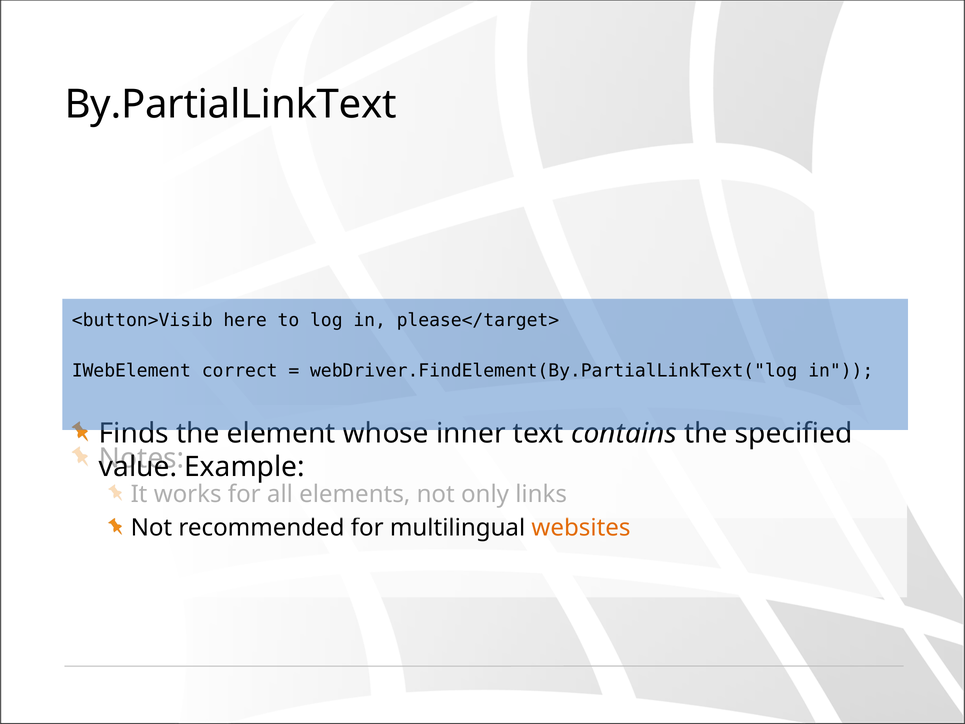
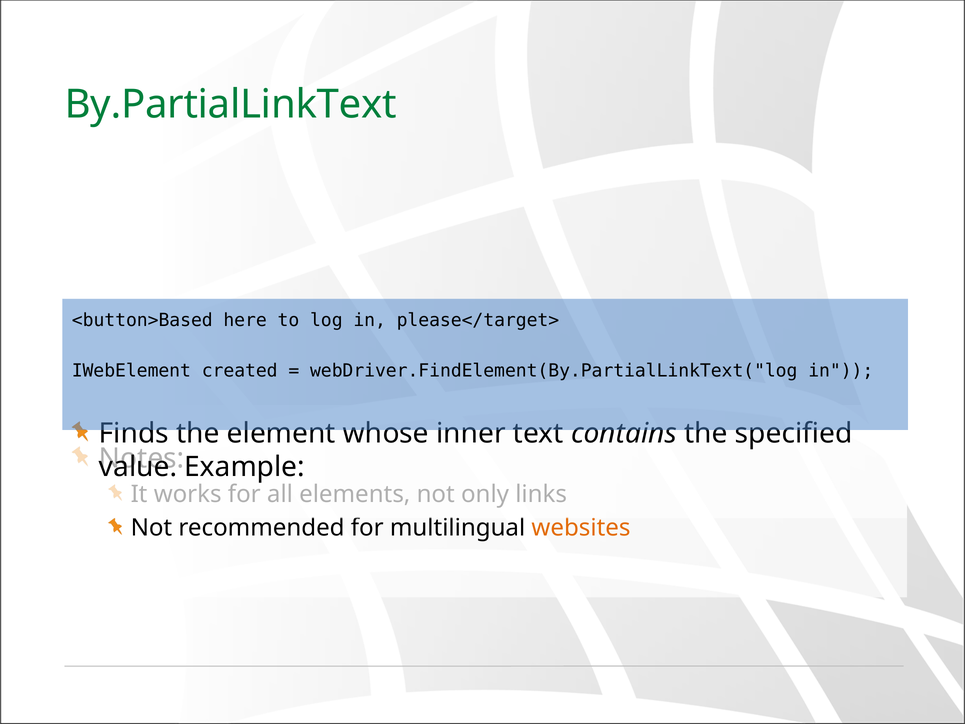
By.PartialLinkText colour: black -> green (231, 104)
<button>Visib: <button>Visib -> <button>Based (142, 320)
correct: correct -> created (240, 371)
